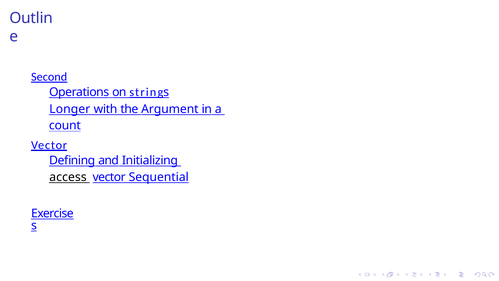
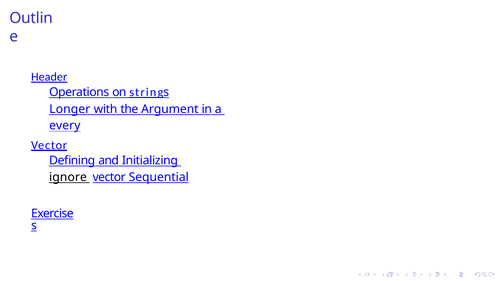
Second: Second -> Header (49, 77)
count: count -> every (65, 126)
access: access -> ignore (68, 177)
